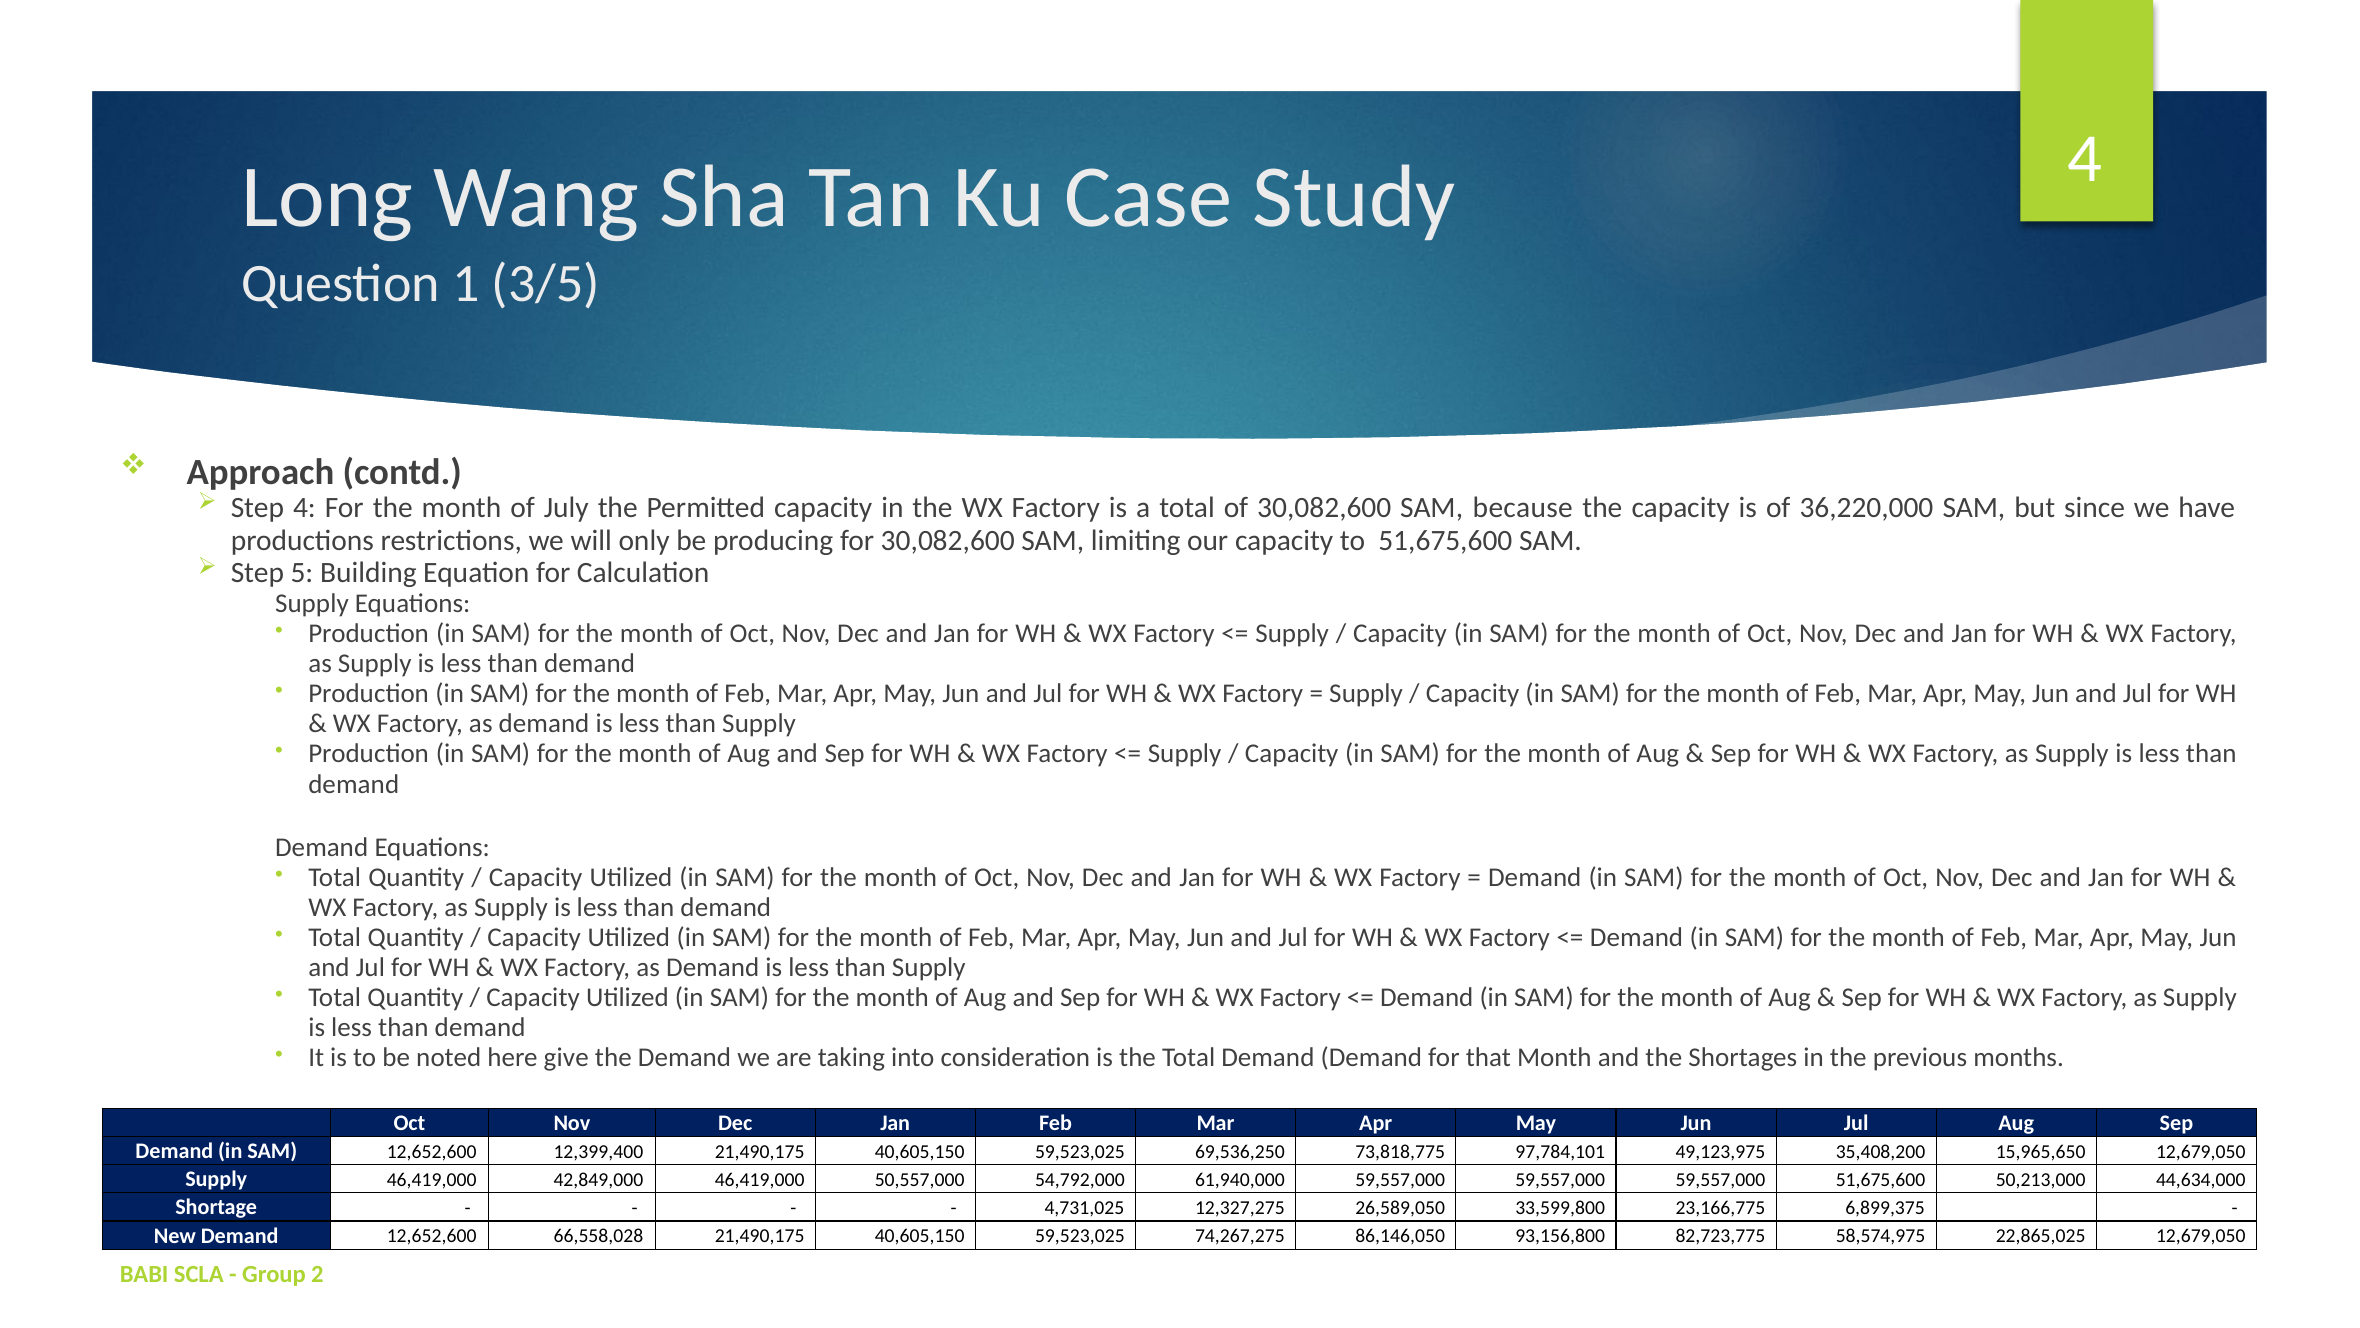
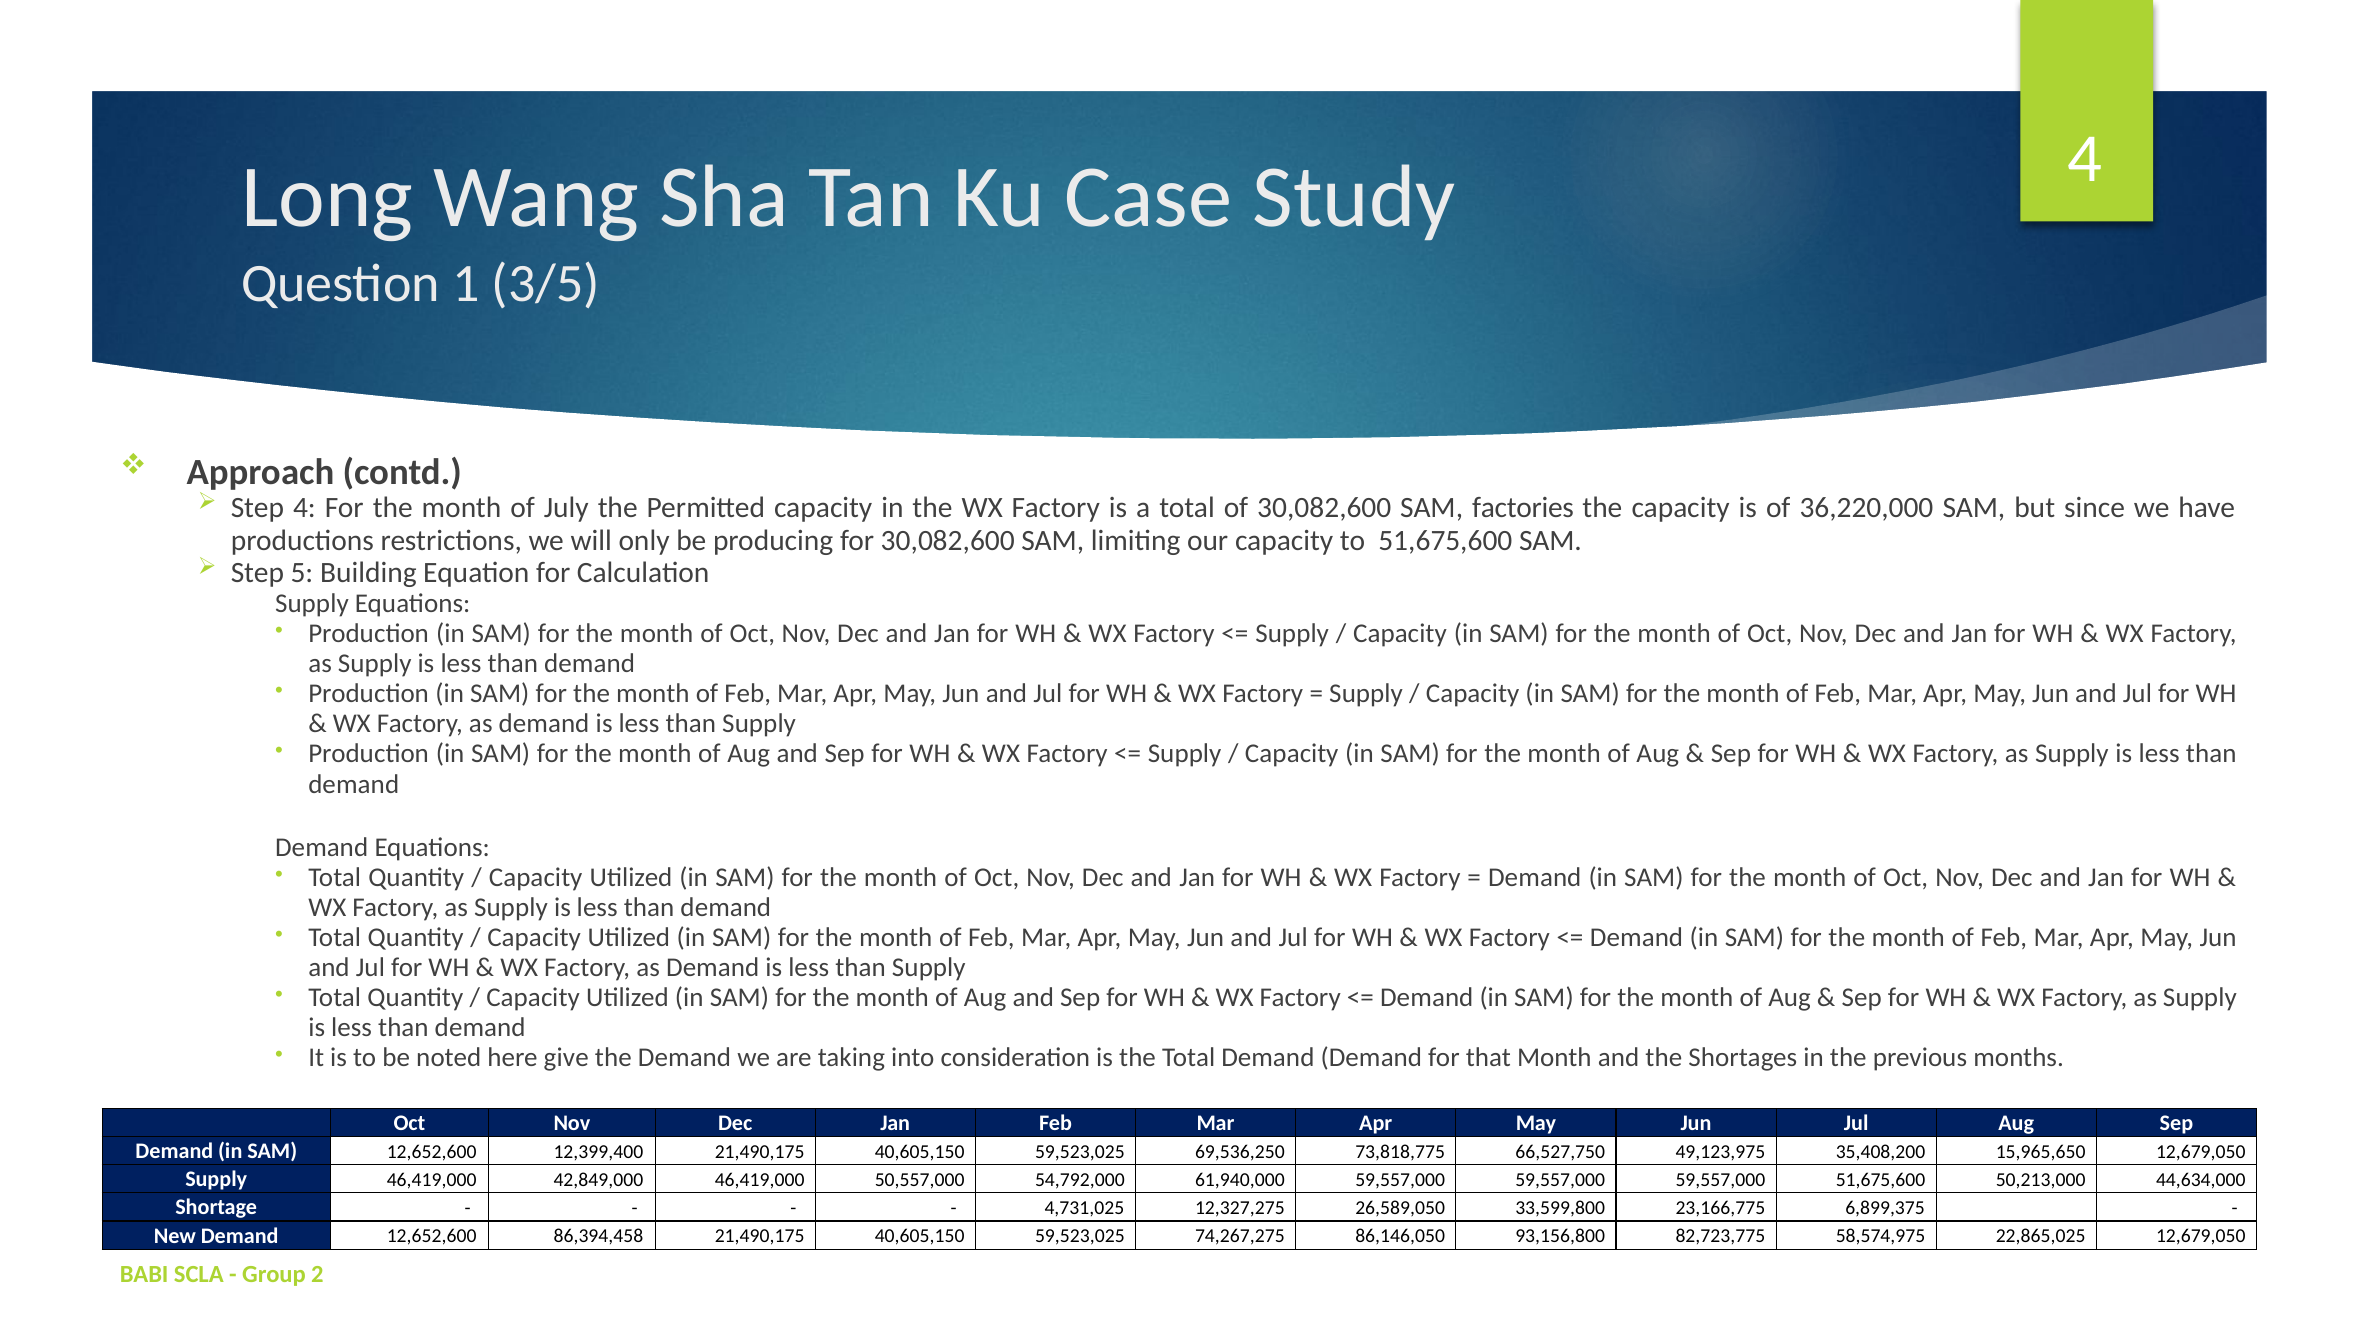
because: because -> factories (1523, 508)
97,784,101: 97,784,101 -> 66,527,750 (1560, 1151)
66,558,028: 66,558,028 -> 86,394,458 (598, 1235)
